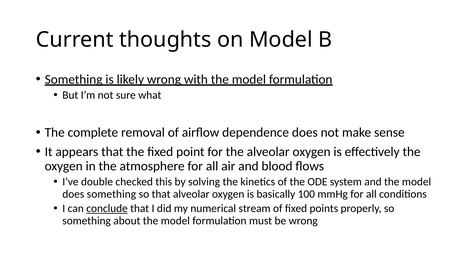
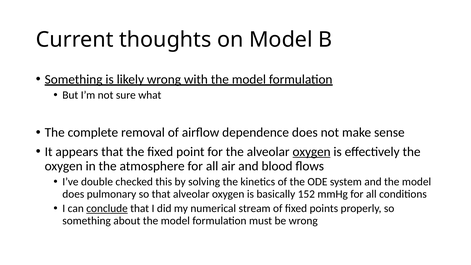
oxygen underline: none -> present (312, 152)
does something: something -> pulmonary (112, 194)
100: 100 -> 152 (306, 194)
